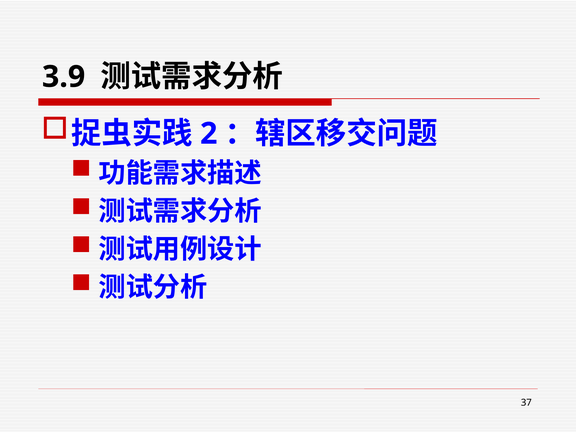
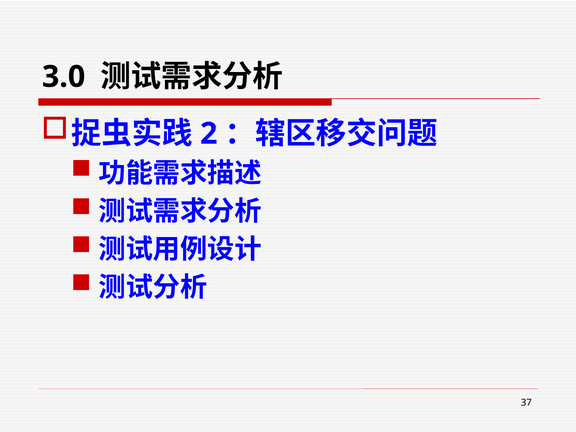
3.9: 3.9 -> 3.0 (64, 77)
